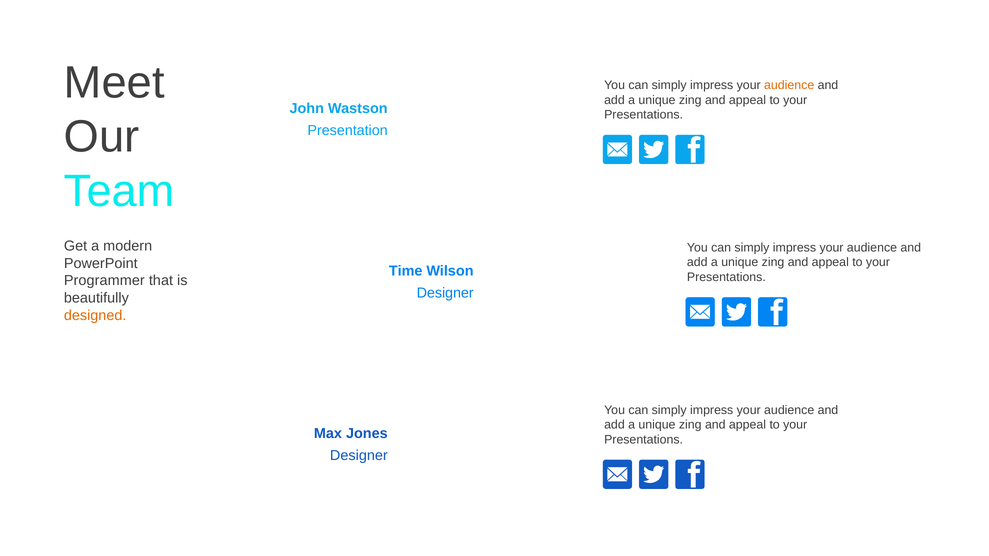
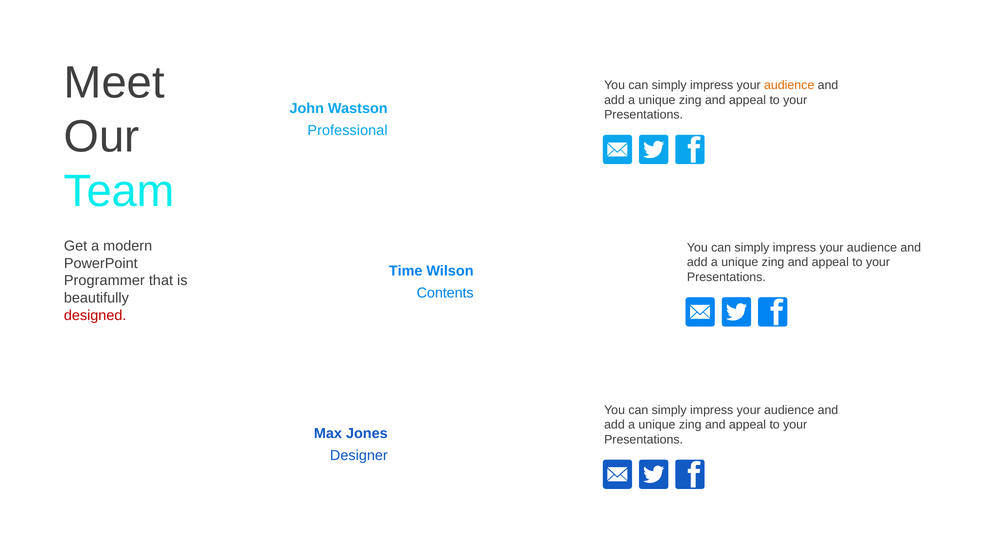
Presentation: Presentation -> Professional (348, 131)
Designer: Designer -> Contents (445, 293)
designed colour: orange -> red (95, 315)
